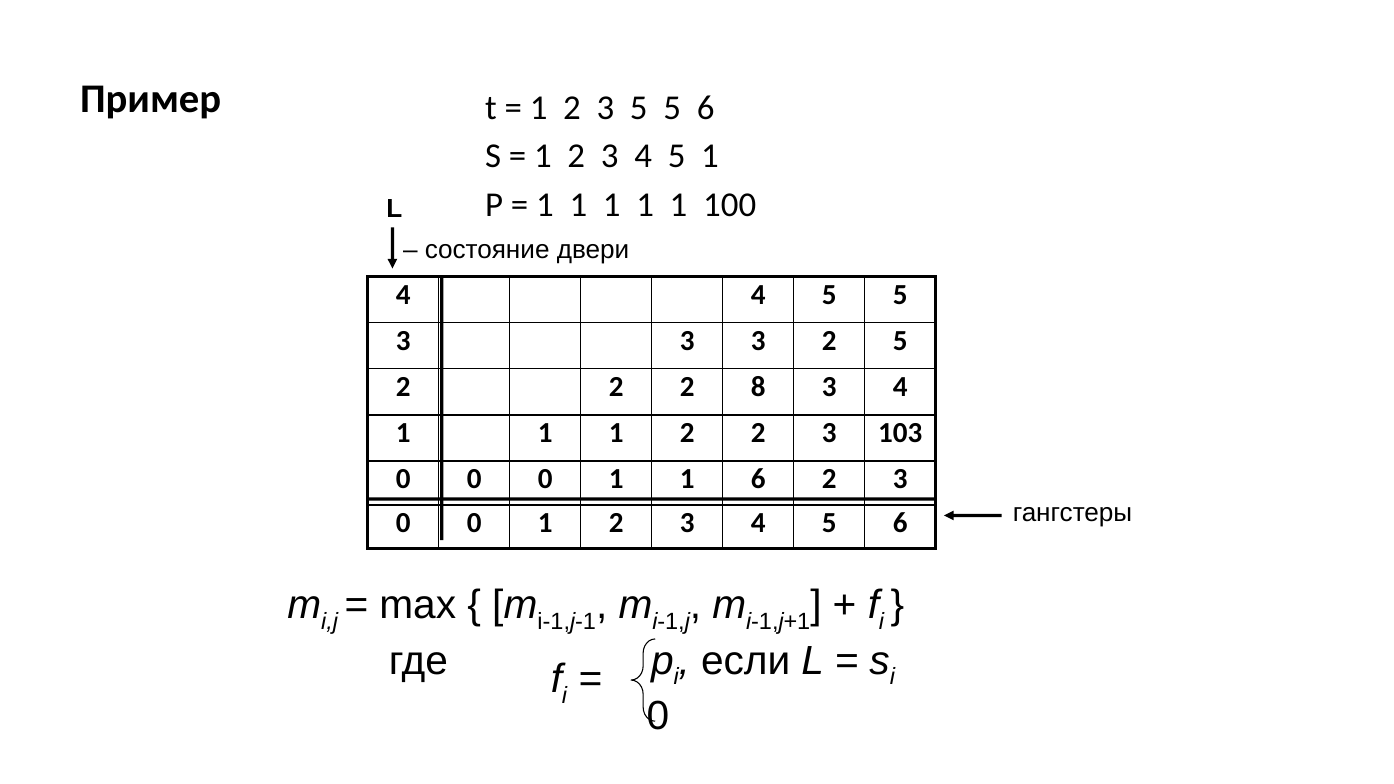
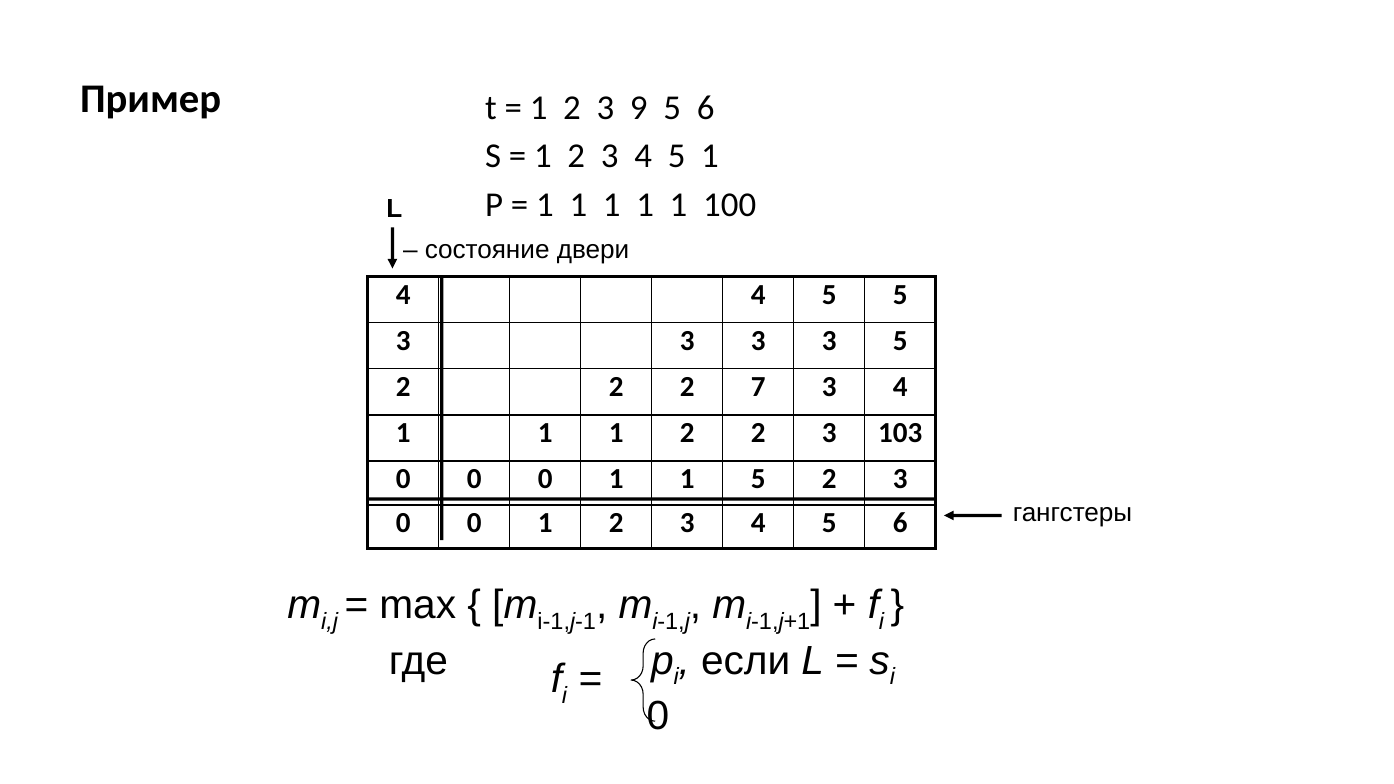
3 5: 5 -> 9 (639, 108)
3 3 3 2: 2 -> 3 (829, 341)
8: 8 -> 7 (758, 387)
1 6: 6 -> 5 (758, 479)
